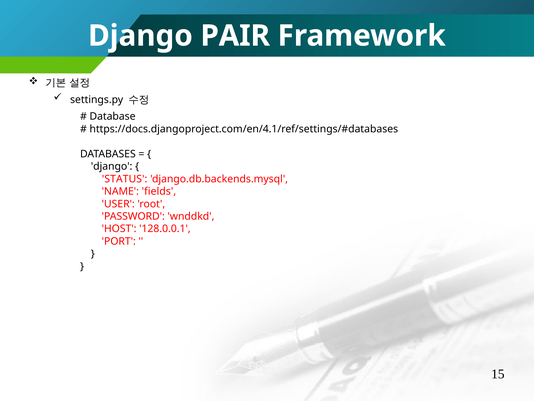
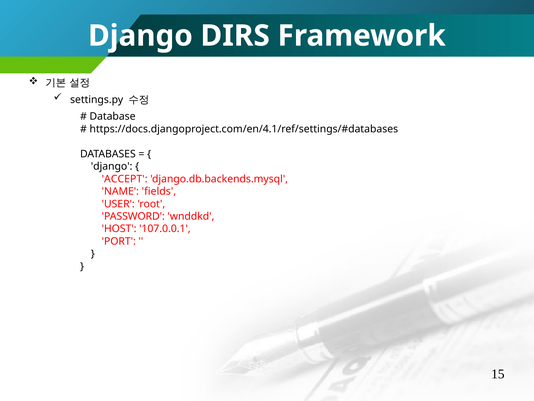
PAIR: PAIR -> DIRS (235, 36)
STATUS: STATUS -> ACCEPT (125, 179)
128.0.0.1: 128.0.0.1 -> 107.0.0.1 (165, 229)
